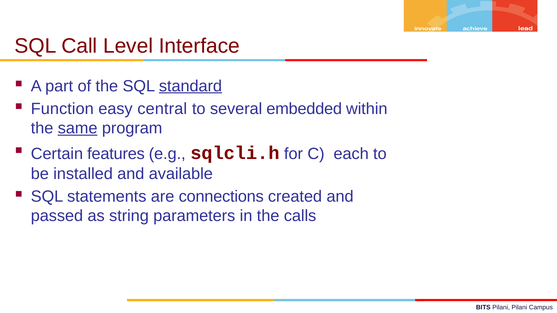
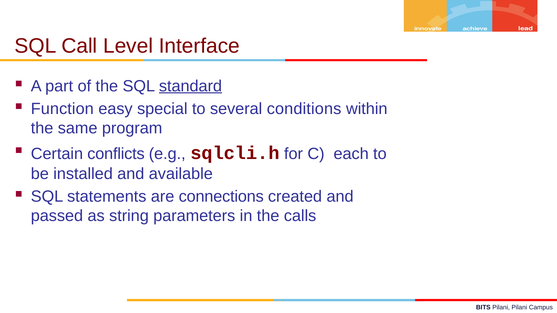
central: central -> special (162, 109)
embedded: embedded -> conditions (304, 109)
same underline: present -> none (78, 128)
features: features -> conflicts (116, 154)
